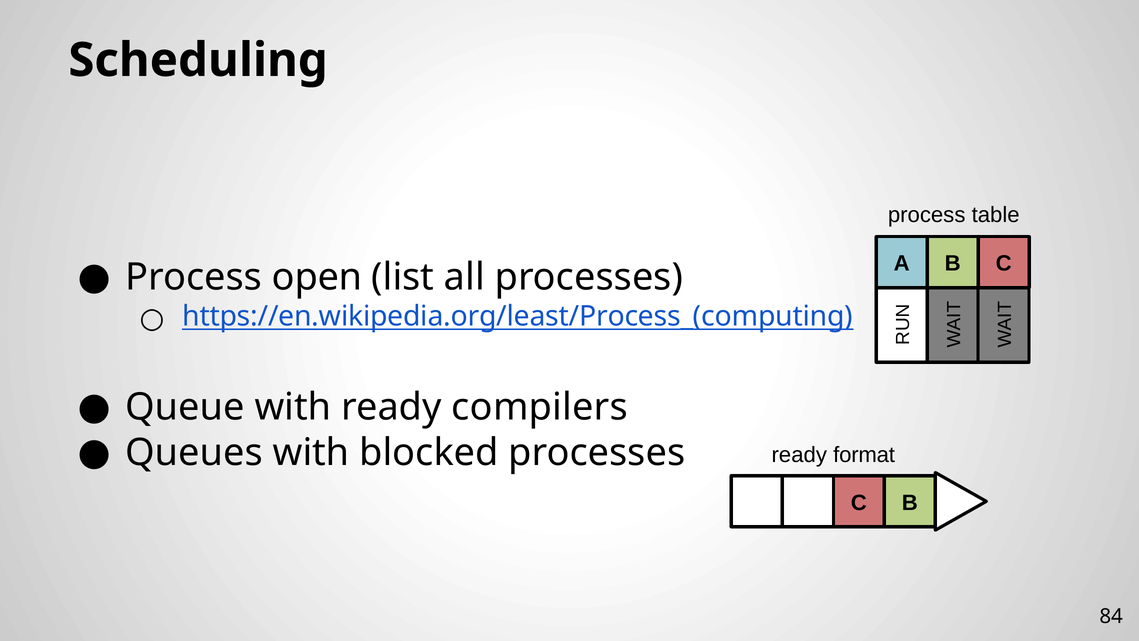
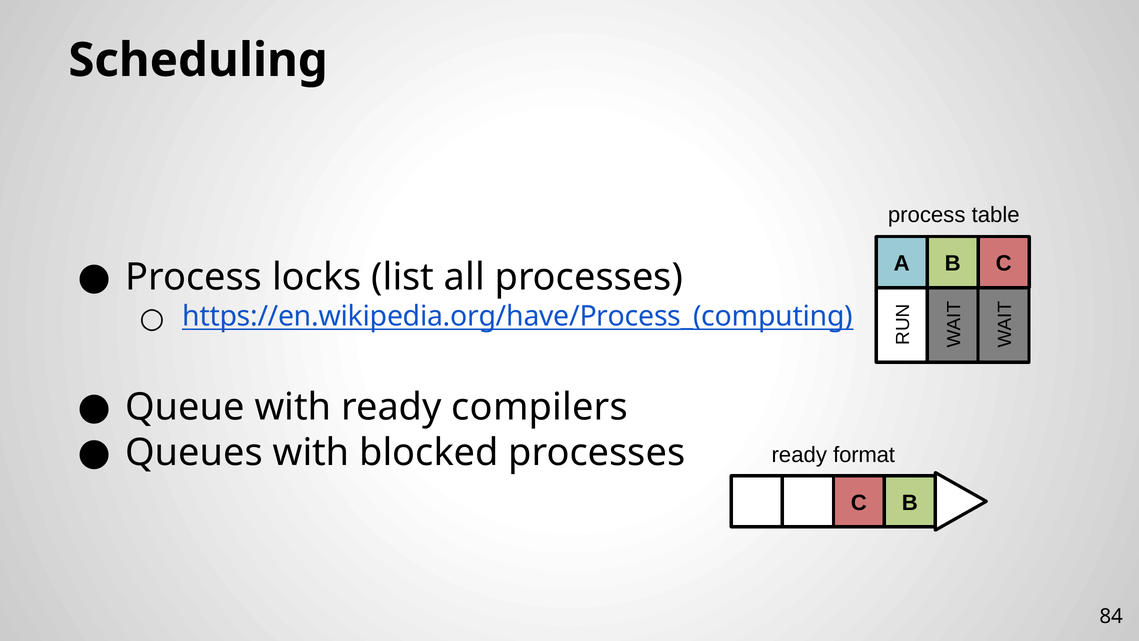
open: open -> locks (317, 277)
https://en.wikipedia.org/least/Process_(computing: https://en.wikipedia.org/least/Process_(computing -> https://en.wikipedia.org/have/Process_(computing (518, 316)
